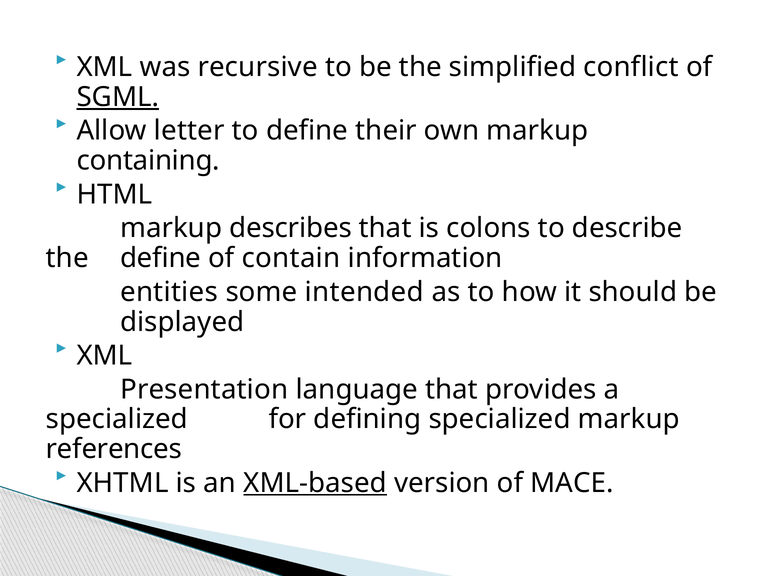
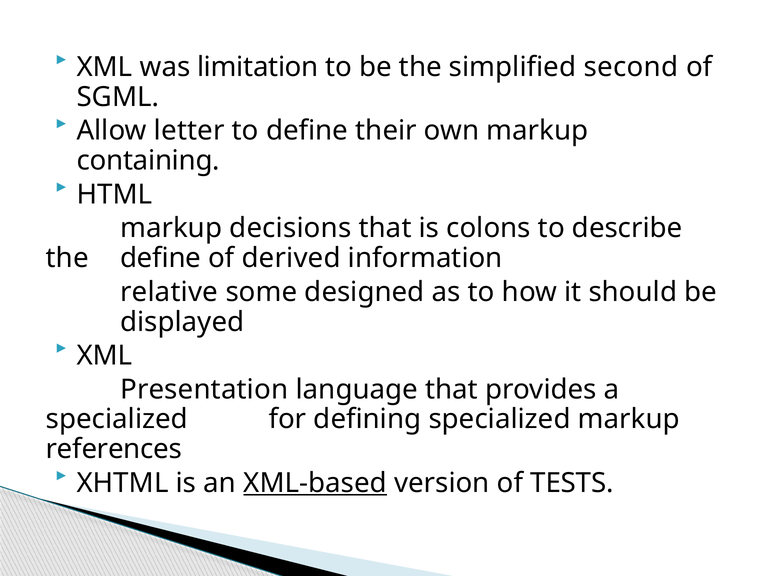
recursive: recursive -> limitation (258, 67)
conflict: conflict -> second (631, 67)
SGML underline: present -> none (118, 97)
describes: describes -> decisions (290, 228)
contain: contain -> derived (291, 258)
entities: entities -> relative (169, 292)
intended: intended -> designed (364, 292)
MACE: MACE -> TESTS (572, 483)
